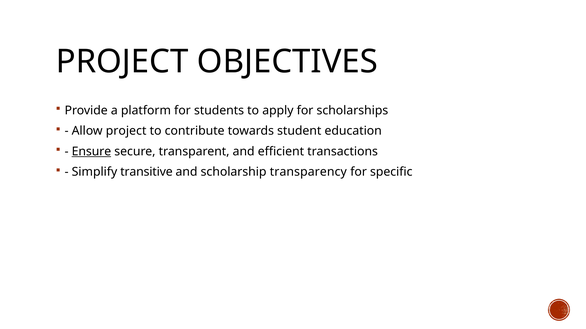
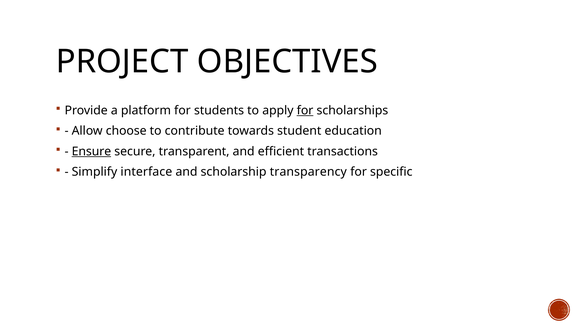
for underline: none -> present (305, 111)
Allow project: project -> choose (126, 131)
transitive: transitive -> interface (146, 172)
